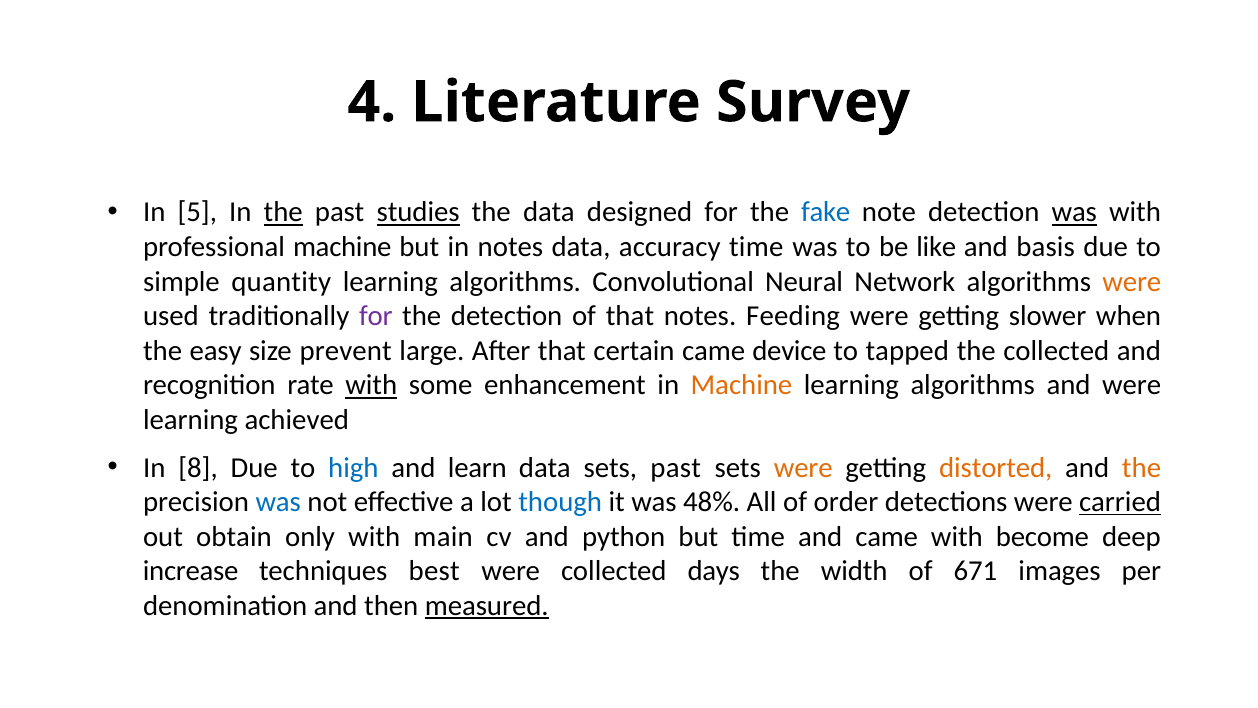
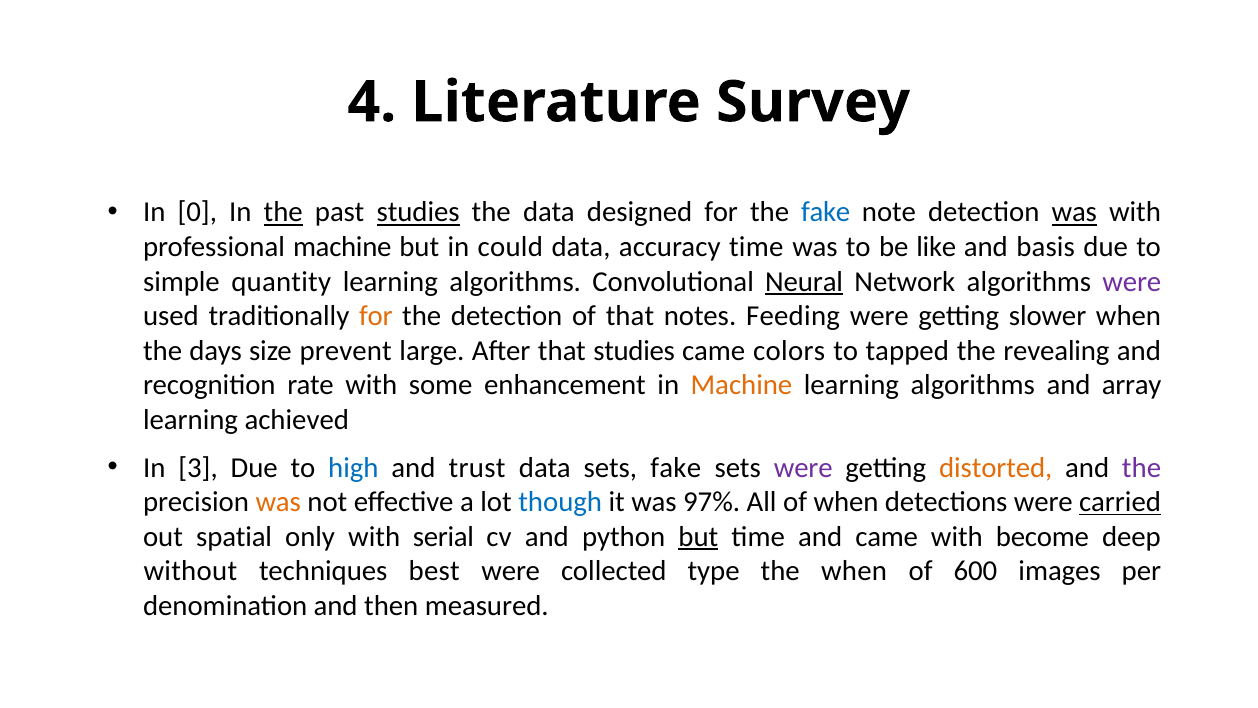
5: 5 -> 0 (197, 212)
in notes: notes -> could (510, 247)
Neural underline: none -> present (804, 281)
were colour: orange -> purple (1132, 281)
for colour: purple -> orange (376, 316)
easy: easy -> days (216, 351)
that certain: certain -> studies (634, 351)
device: device -> colors (789, 351)
the collected: collected -> revealing (1056, 351)
with underline: present -> none (371, 385)
and were: were -> array (1132, 385)
8: 8 -> 3 (198, 467)
learn: learn -> trust (477, 467)
sets past: past -> fake (676, 467)
were colour: orange -> purple (803, 467)
the colour: orange -> purple (1142, 467)
was colour: blue -> orange (278, 502)
48%: 48% -> 97% (712, 502)
of order: order -> when (846, 502)
obtain: obtain -> spatial (234, 536)
main: main -> serial (443, 536)
but underline: none -> present (698, 536)
increase: increase -> without (190, 571)
days: days -> type (714, 571)
the width: width -> when (854, 571)
671: 671 -> 600 (975, 571)
measured underline: present -> none (487, 605)
